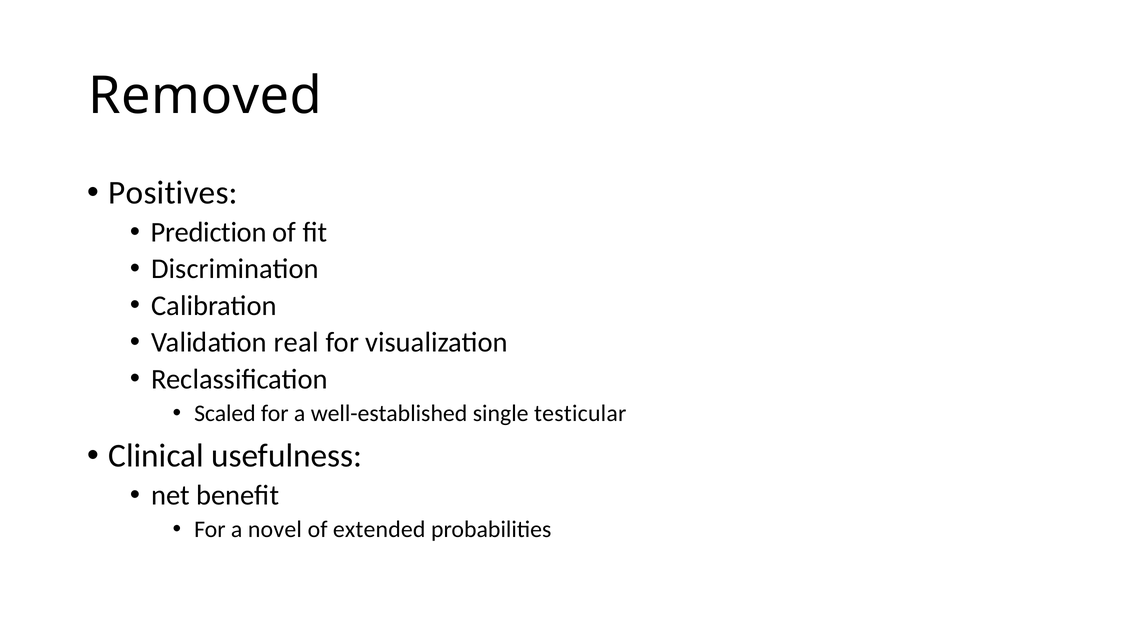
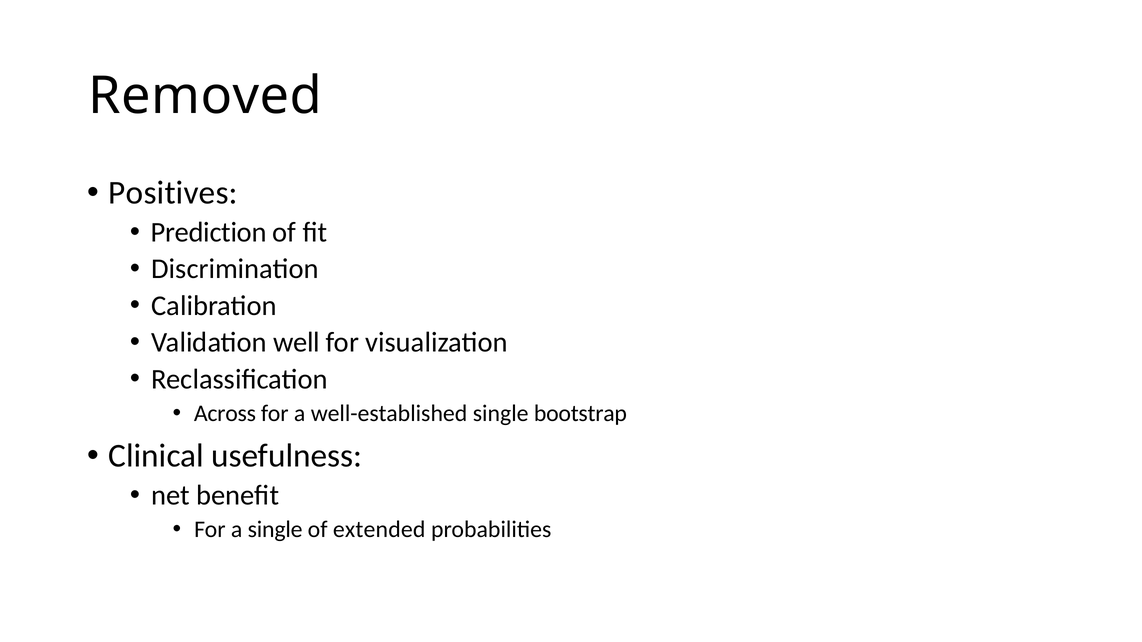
real: real -> well (297, 343)
Scaled: Scaled -> Across (225, 414)
testicular: testicular -> bootstrap (580, 414)
a novel: novel -> single (275, 530)
